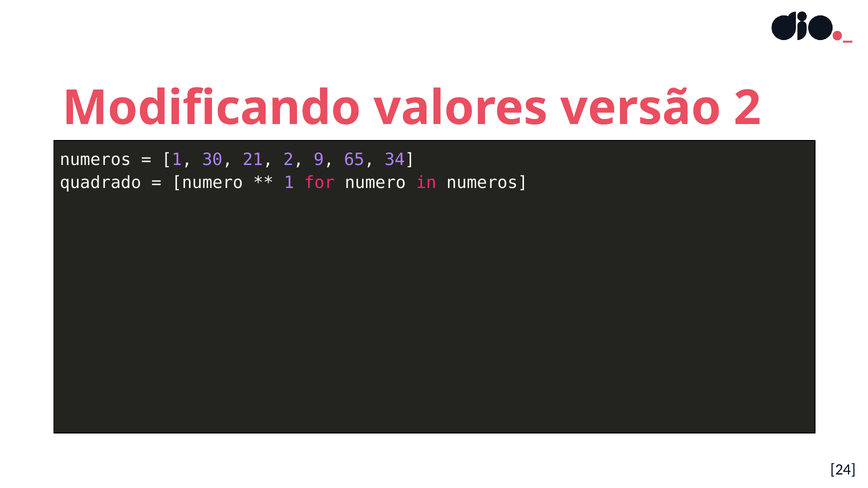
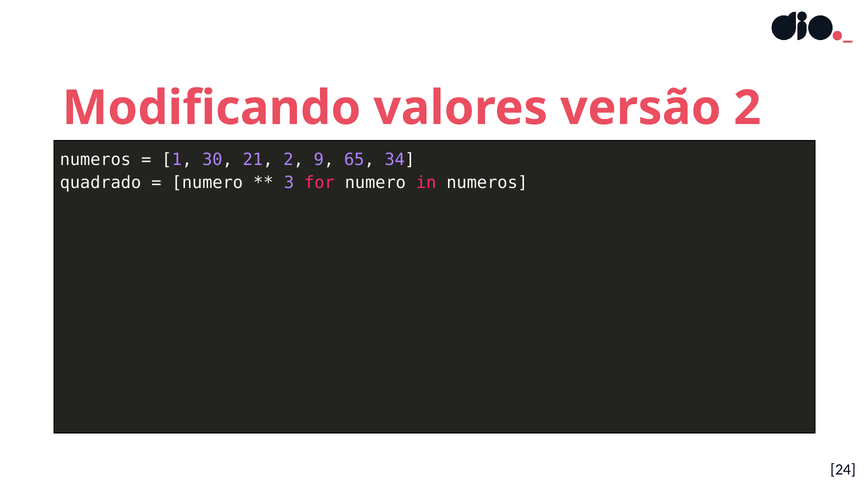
1: 1 -> 3 (289, 183)
